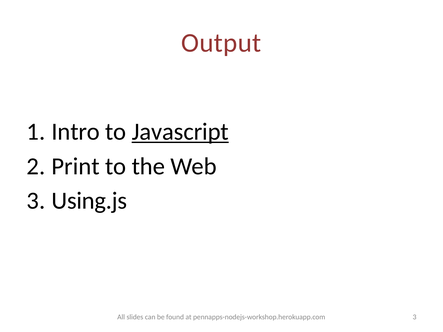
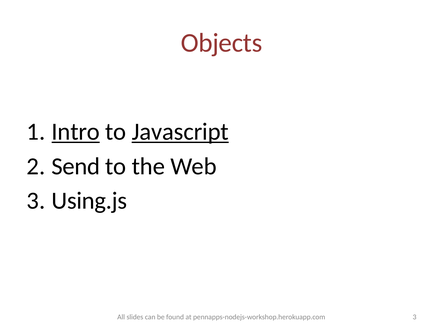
Output: Output -> Objects (222, 43)
Intro underline: none -> present (76, 132)
Print: Print -> Send (76, 166)
